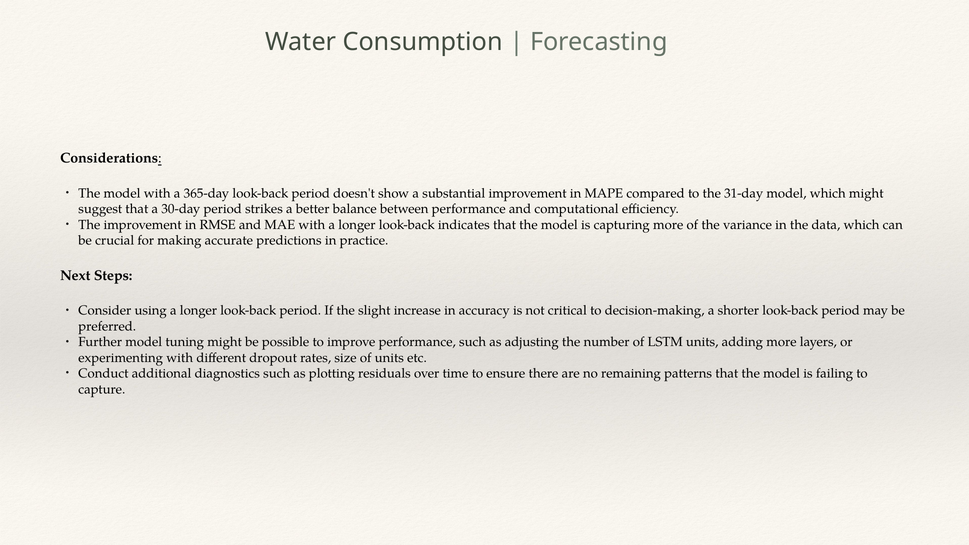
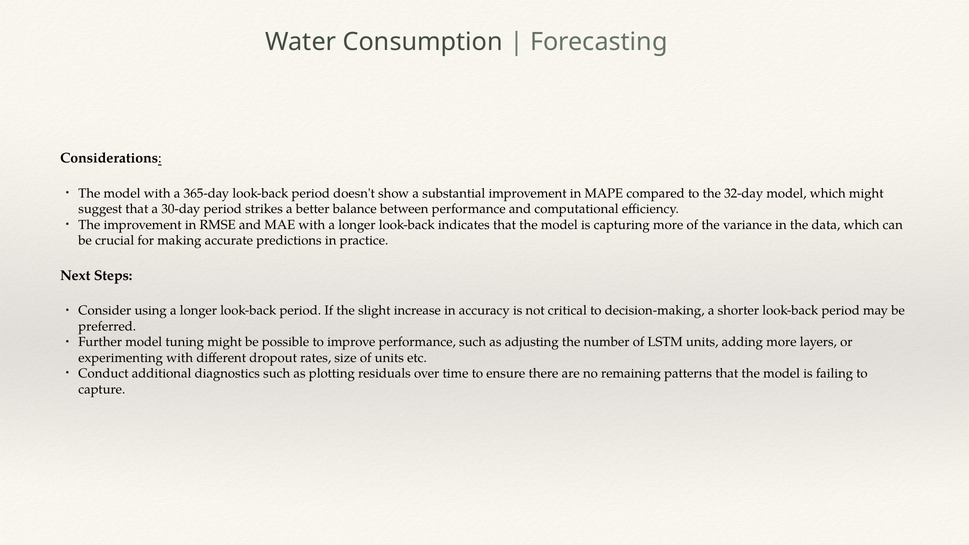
31-day: 31-day -> 32-day (744, 193)
